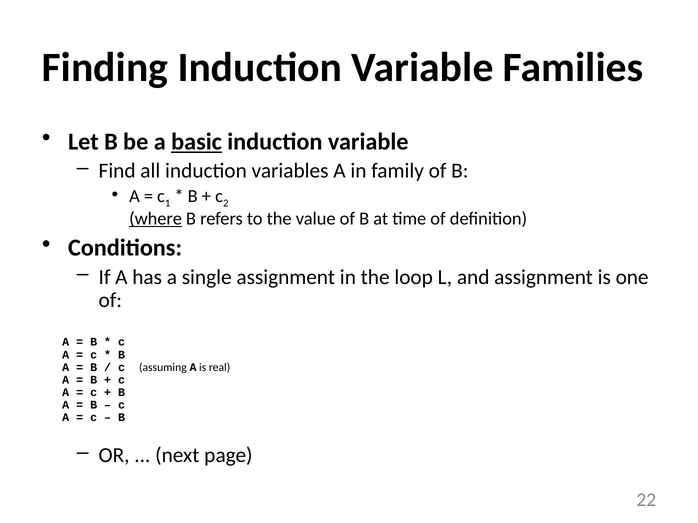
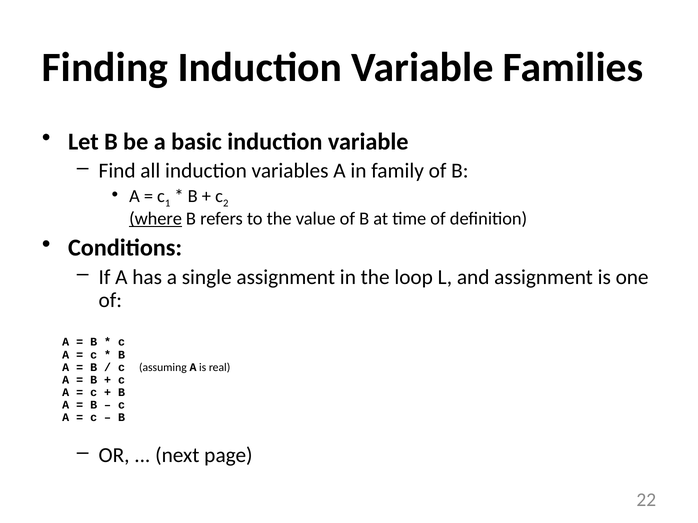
basic underline: present -> none (197, 142)
